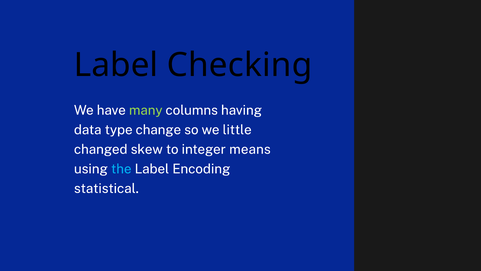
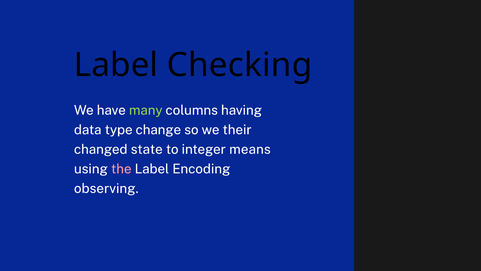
little: little -> their (237, 130)
skew: skew -> state (147, 149)
the colour: light blue -> pink (121, 169)
statistical: statistical -> observing (106, 188)
